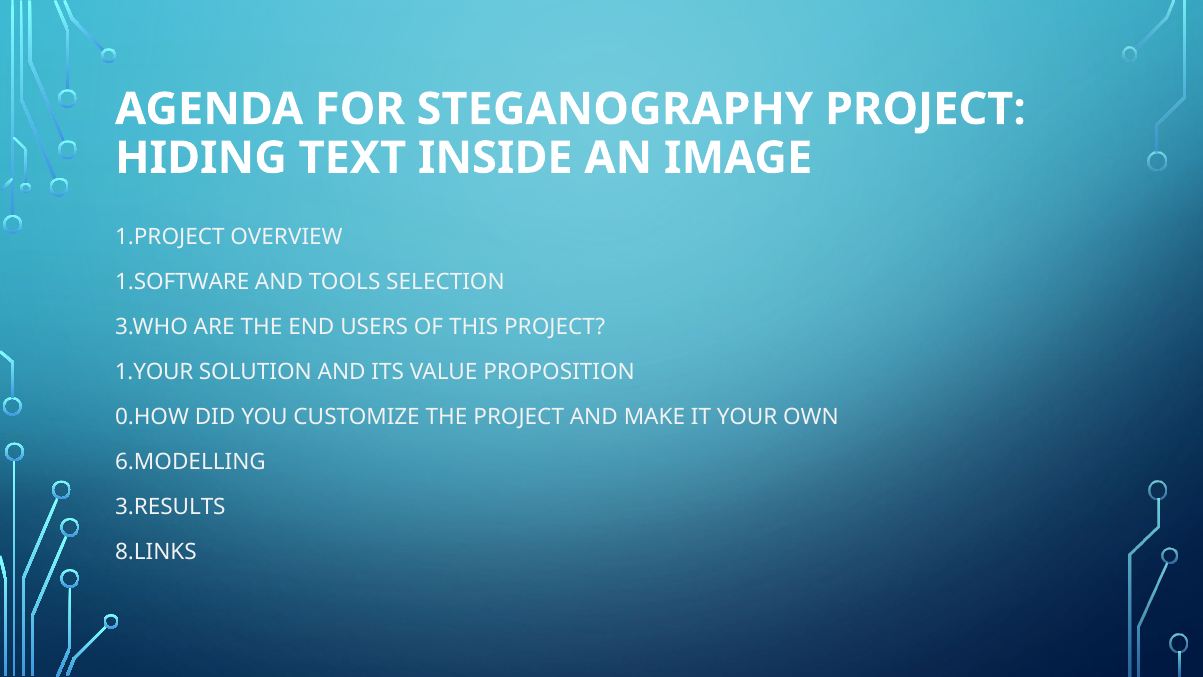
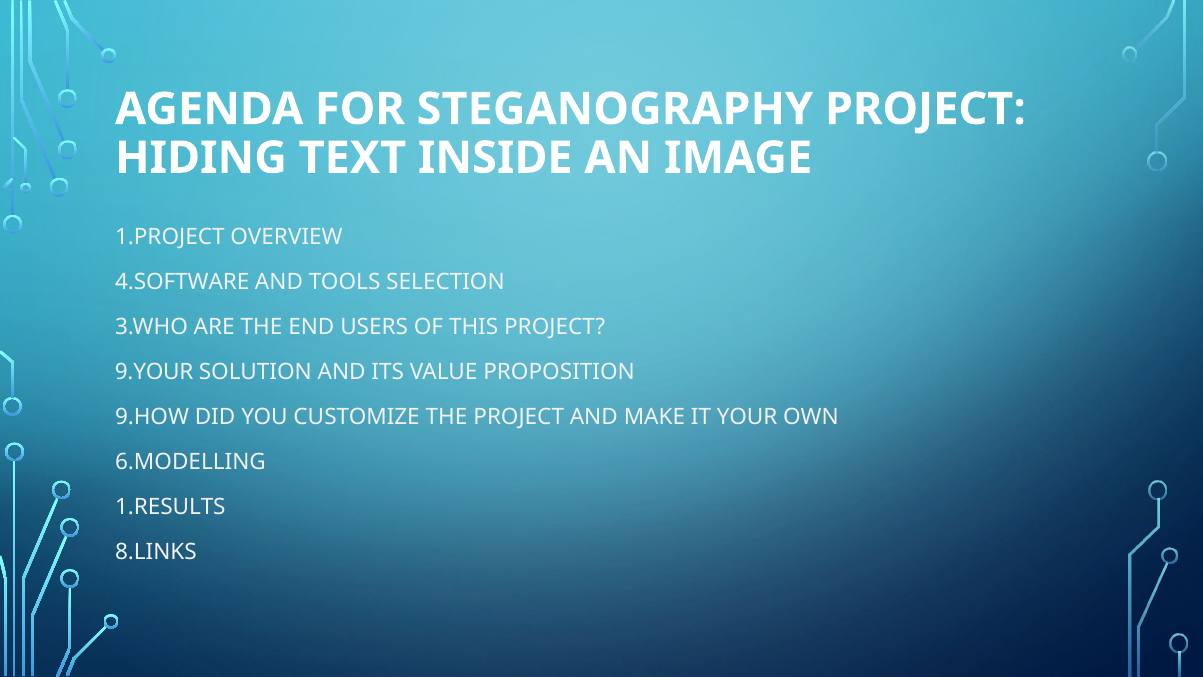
1.SOFTWARE: 1.SOFTWARE -> 4.SOFTWARE (182, 282)
1.YOUR: 1.YOUR -> 9.YOUR (154, 372)
0.HOW: 0.HOW -> 9.HOW (152, 417)
3.RESULTS: 3.RESULTS -> 1.RESULTS (170, 507)
